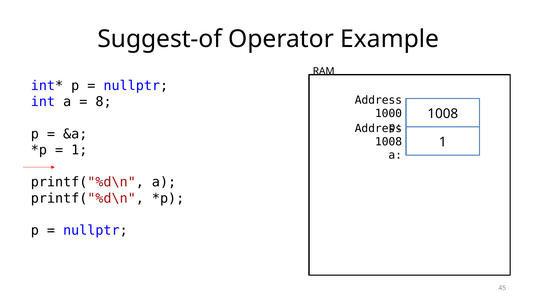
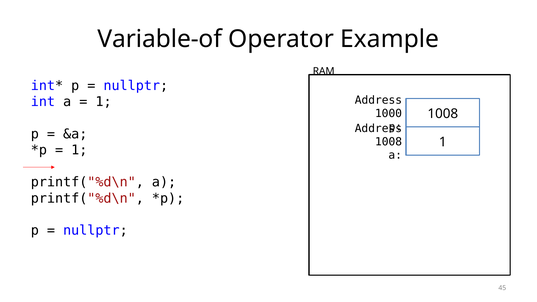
Suggest-of: Suggest-of -> Variable-of (160, 39)
8: 8 -> 1 (104, 102)
